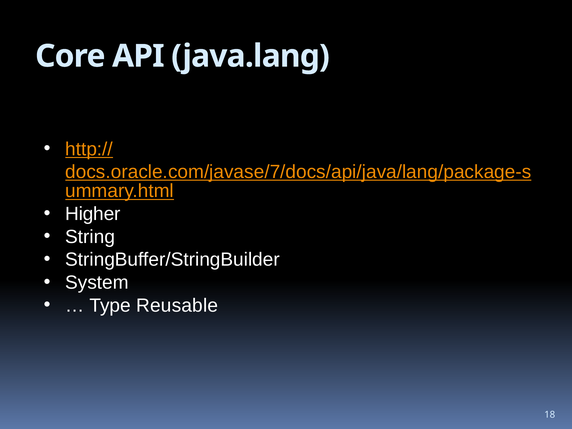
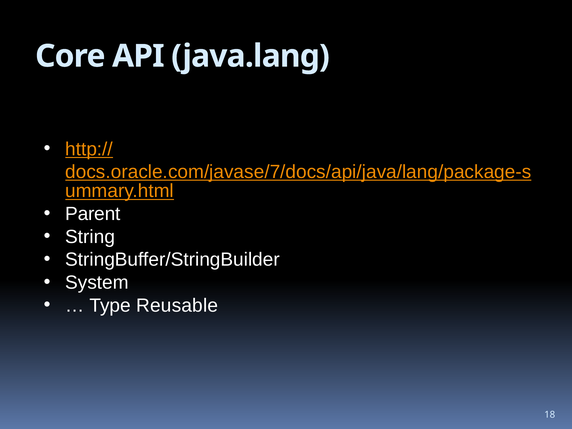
Higher: Higher -> Parent (93, 214)
